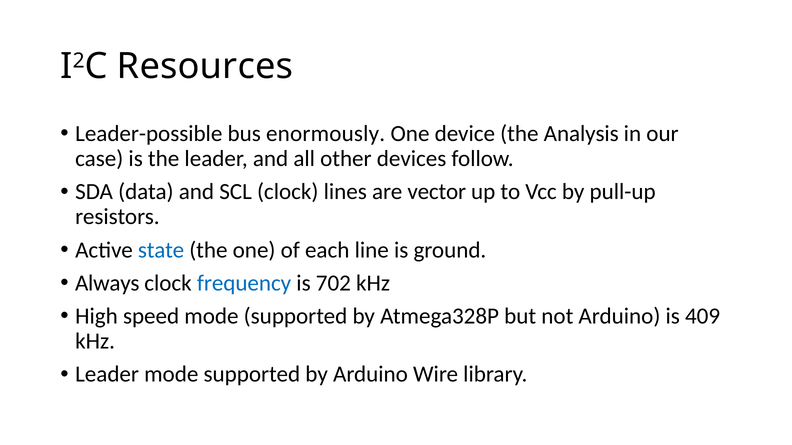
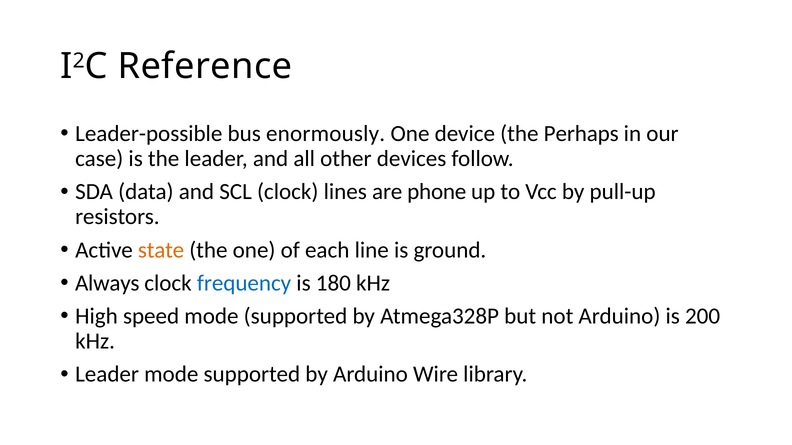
Resources: Resources -> Reference (205, 67)
Analysis: Analysis -> Perhaps (581, 134)
vector: vector -> phone (437, 192)
state colour: blue -> orange (161, 250)
702: 702 -> 180 (333, 283)
409: 409 -> 200 (703, 317)
